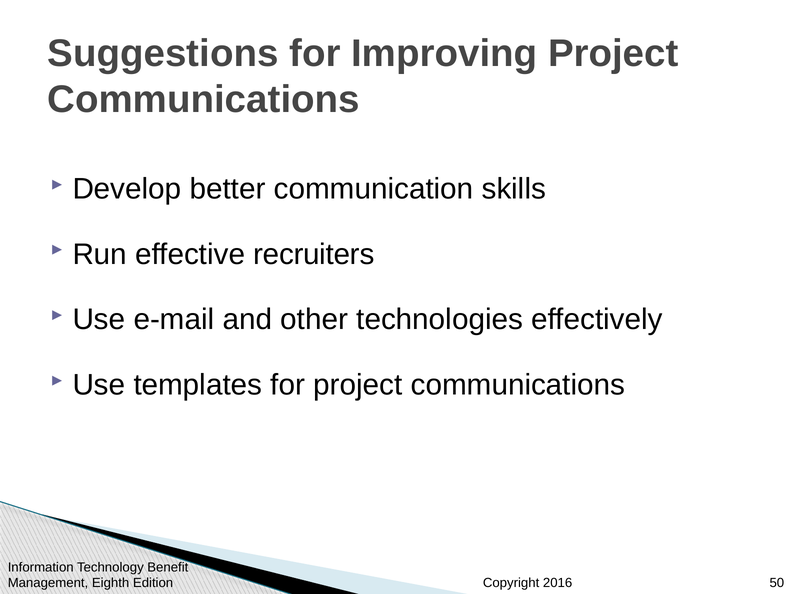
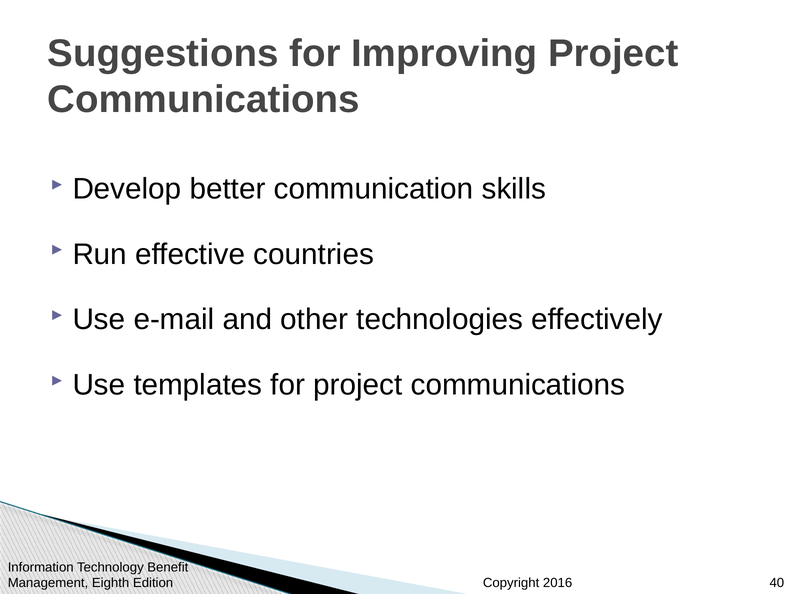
recruiters: recruiters -> countries (314, 254)
50: 50 -> 40 (777, 583)
